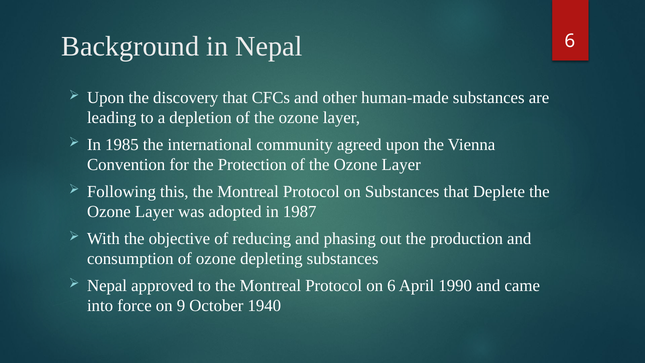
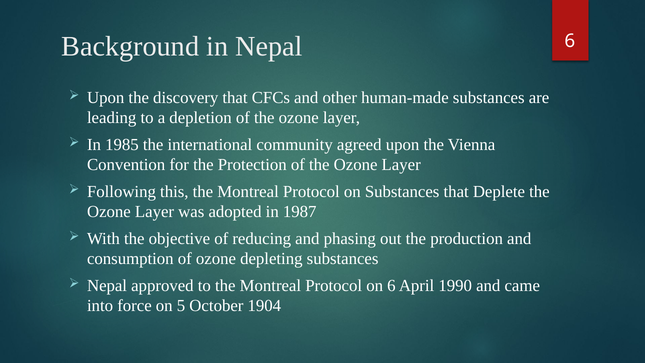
9: 9 -> 5 (181, 306)
1940: 1940 -> 1904 (264, 306)
